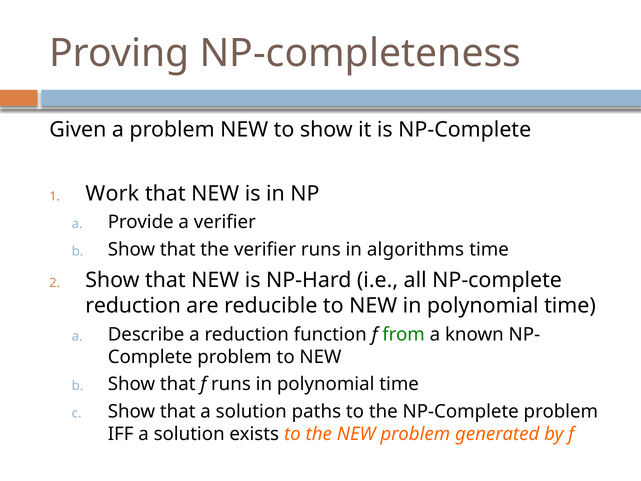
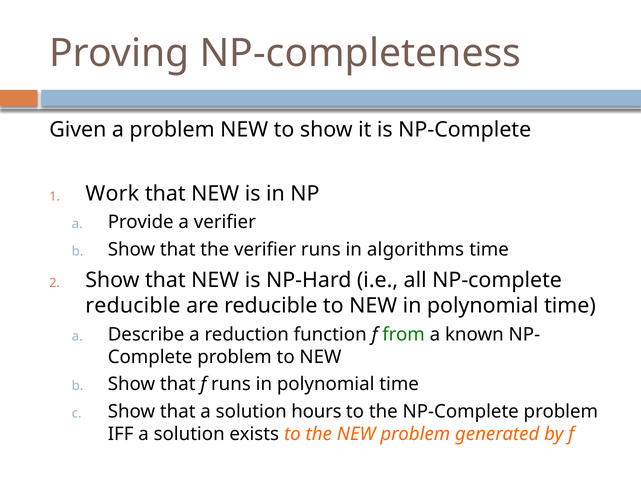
reduction: reduction -> reducible (133, 306)
paths: paths -> hours (316, 411)
